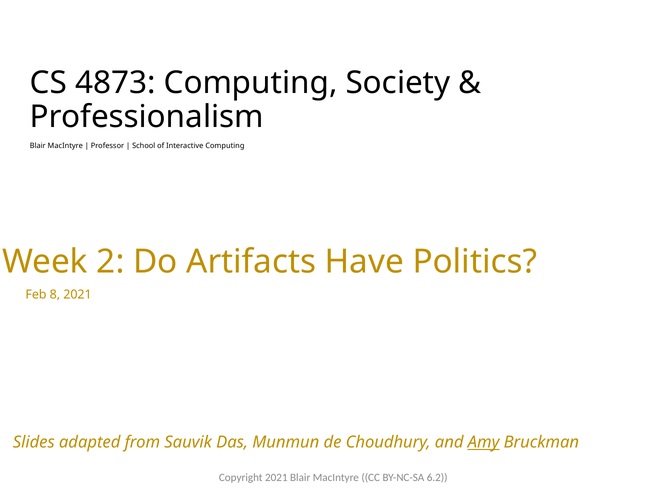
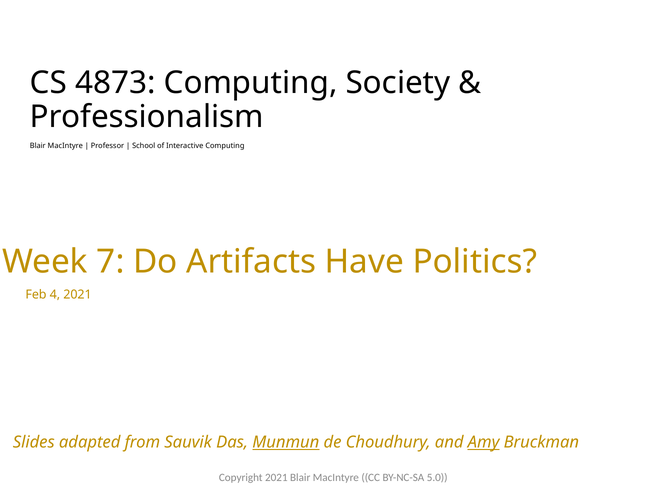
2: 2 -> 7 (110, 262)
8: 8 -> 4 (55, 295)
Munmun underline: none -> present (286, 442)
6.2: 6.2 -> 5.0 (437, 478)
